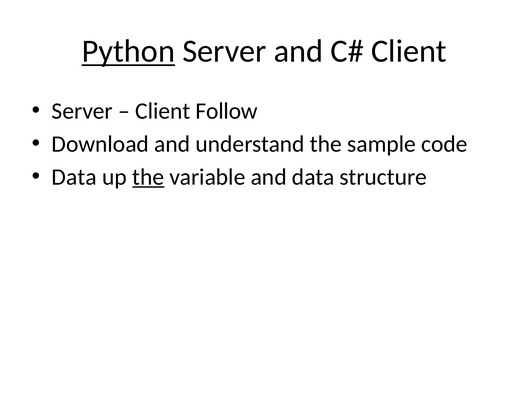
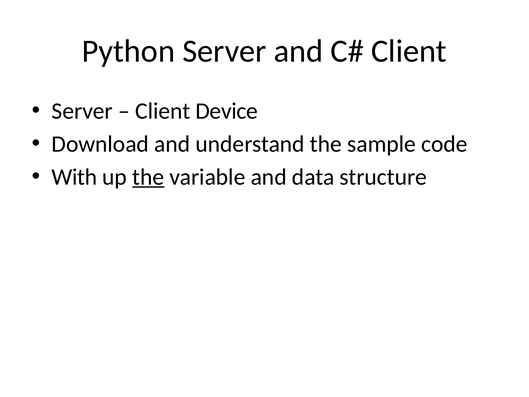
Python underline: present -> none (128, 51)
Follow: Follow -> Device (227, 111)
Data: Data -> With (74, 177)
